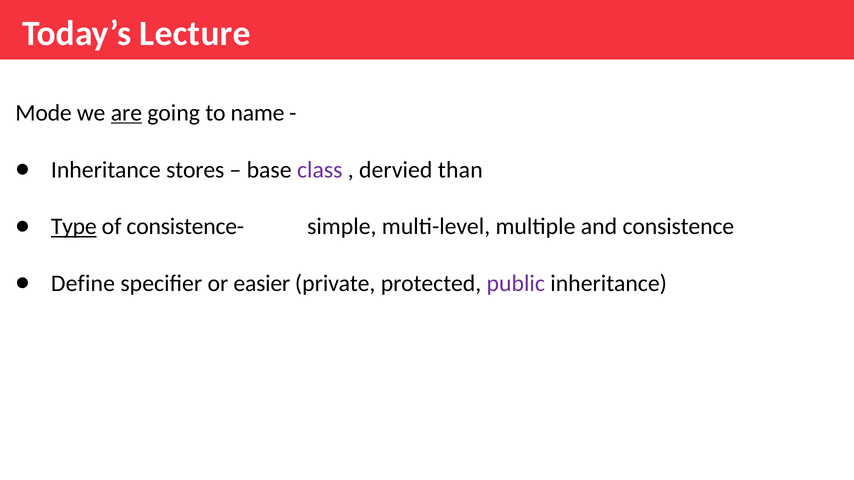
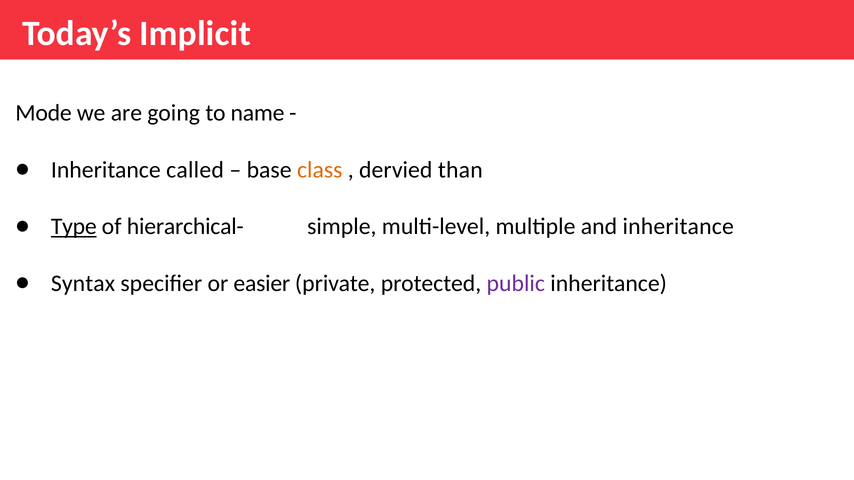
Lecture: Lecture -> Implicit (195, 34)
are underline: present -> none (126, 113)
stores: stores -> called (195, 170)
class colour: purple -> orange (320, 170)
consistence-: consistence- -> hierarchical- (185, 227)
and consistence: consistence -> inheritance (678, 227)
Define: Define -> Syntax (83, 284)
